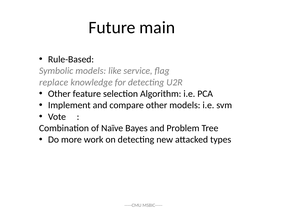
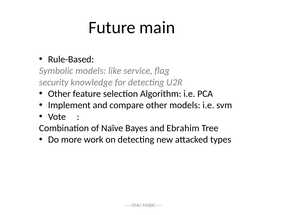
replace: replace -> security (54, 82)
Problem: Problem -> Ebrahim (183, 128)
